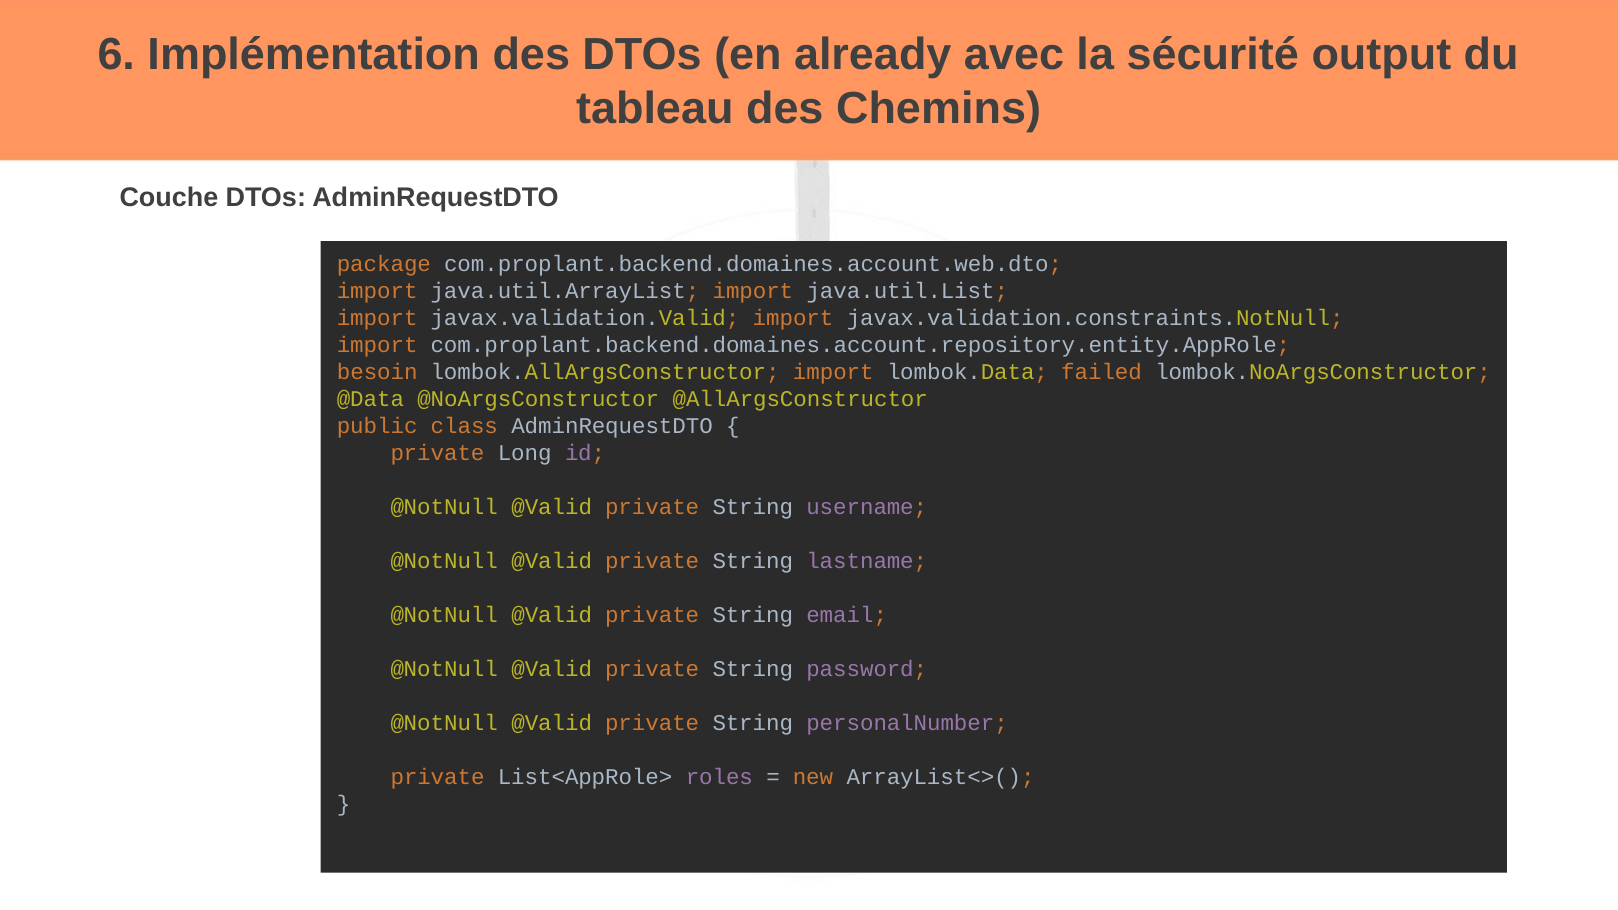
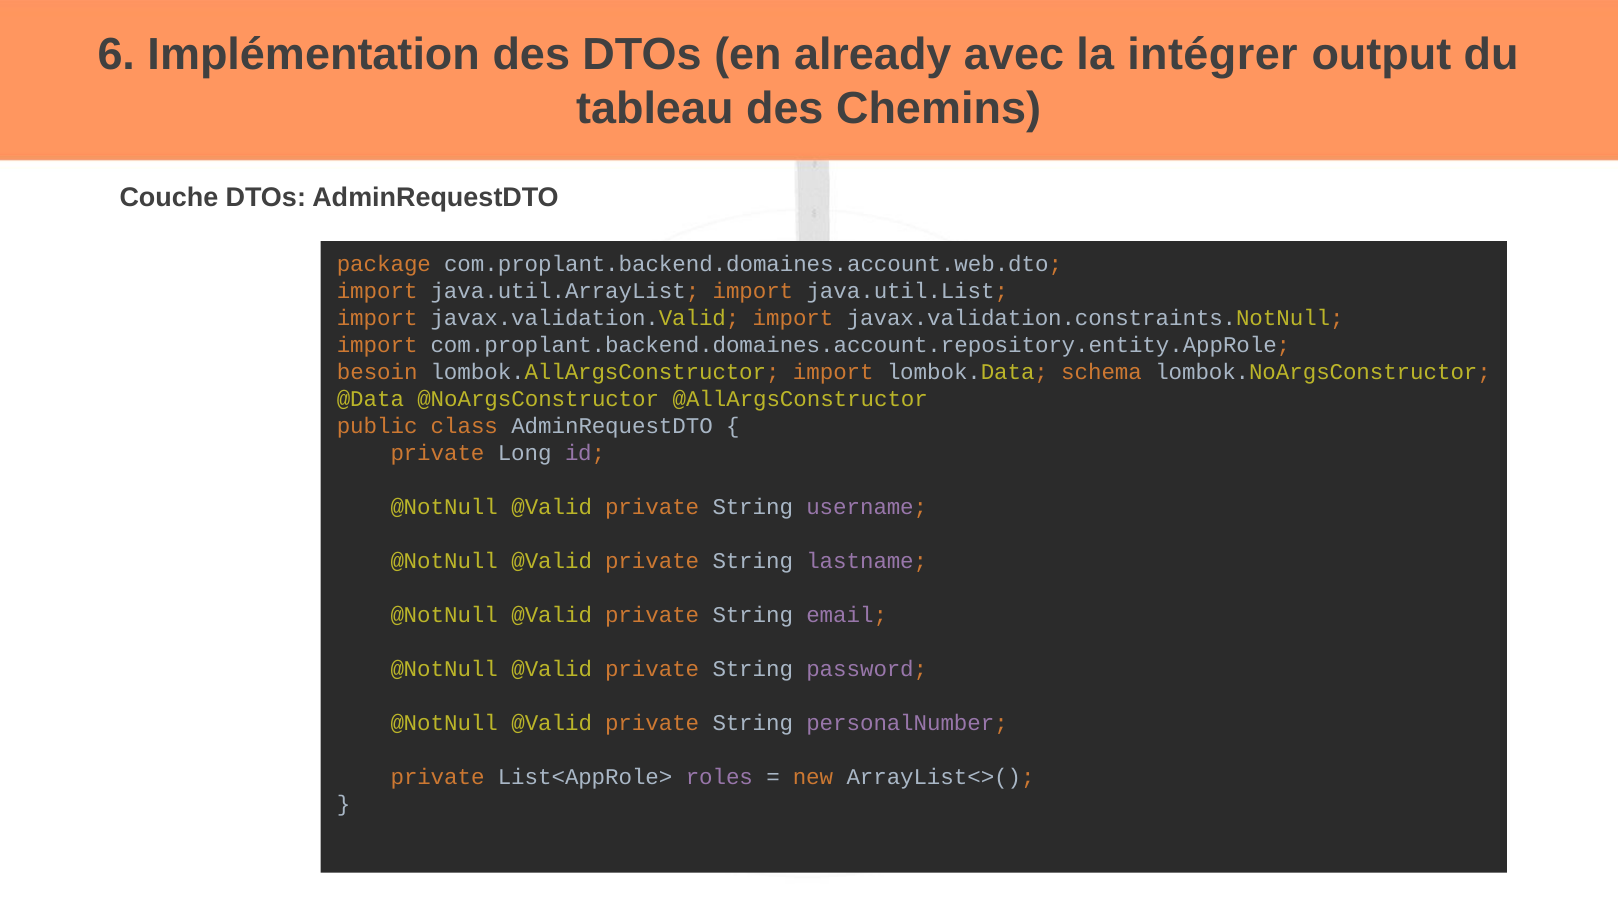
sécurité: sécurité -> intégrer (1212, 54)
failed: failed -> schema (1102, 372)
